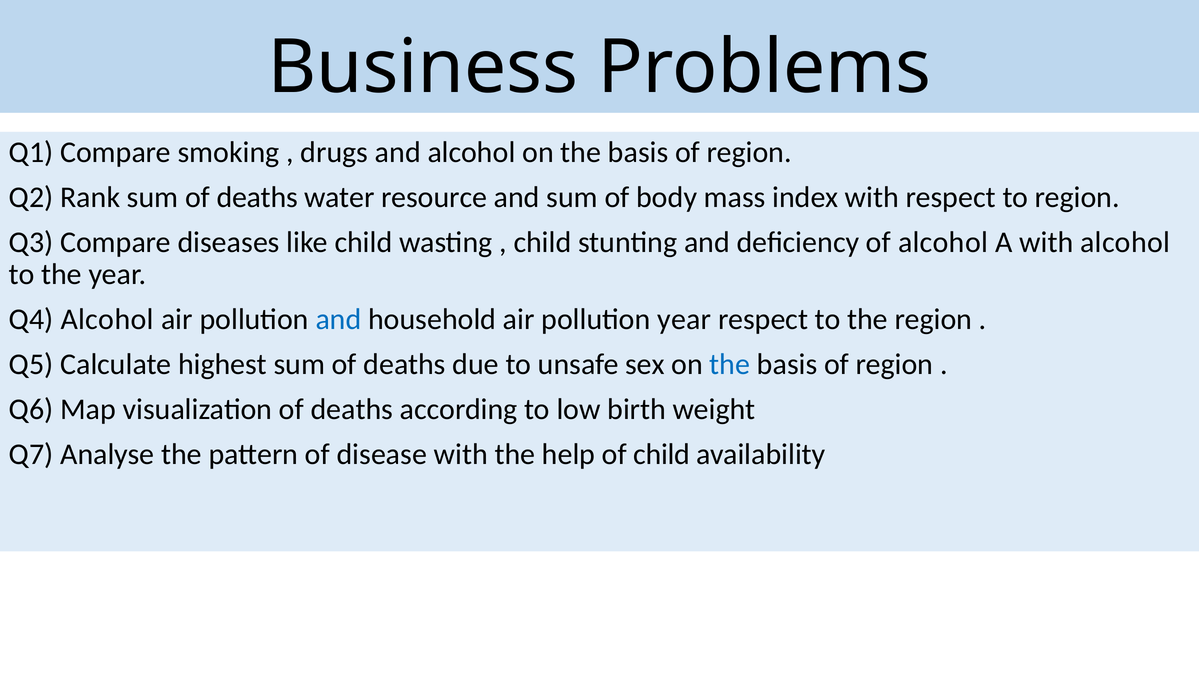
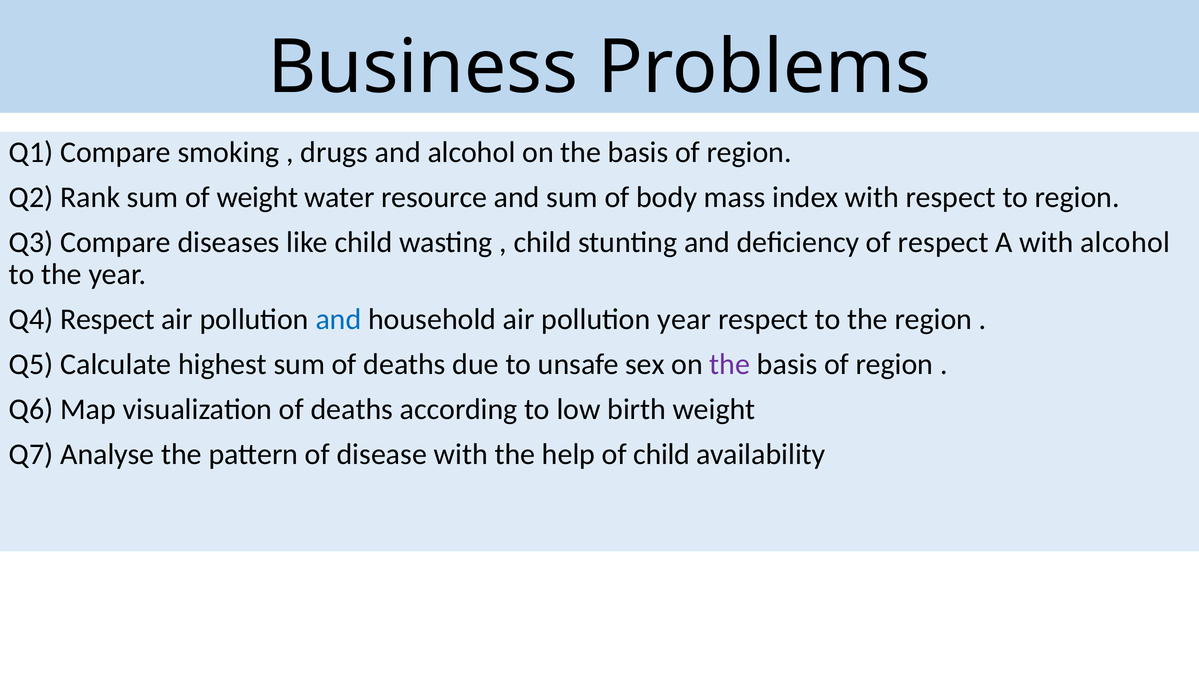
Rank sum of deaths: deaths -> weight (257, 197)
of alcohol: alcohol -> respect (943, 242)
Q4 Alcohol: Alcohol -> Respect (107, 319)
the colour: blue -> purple (730, 364)
